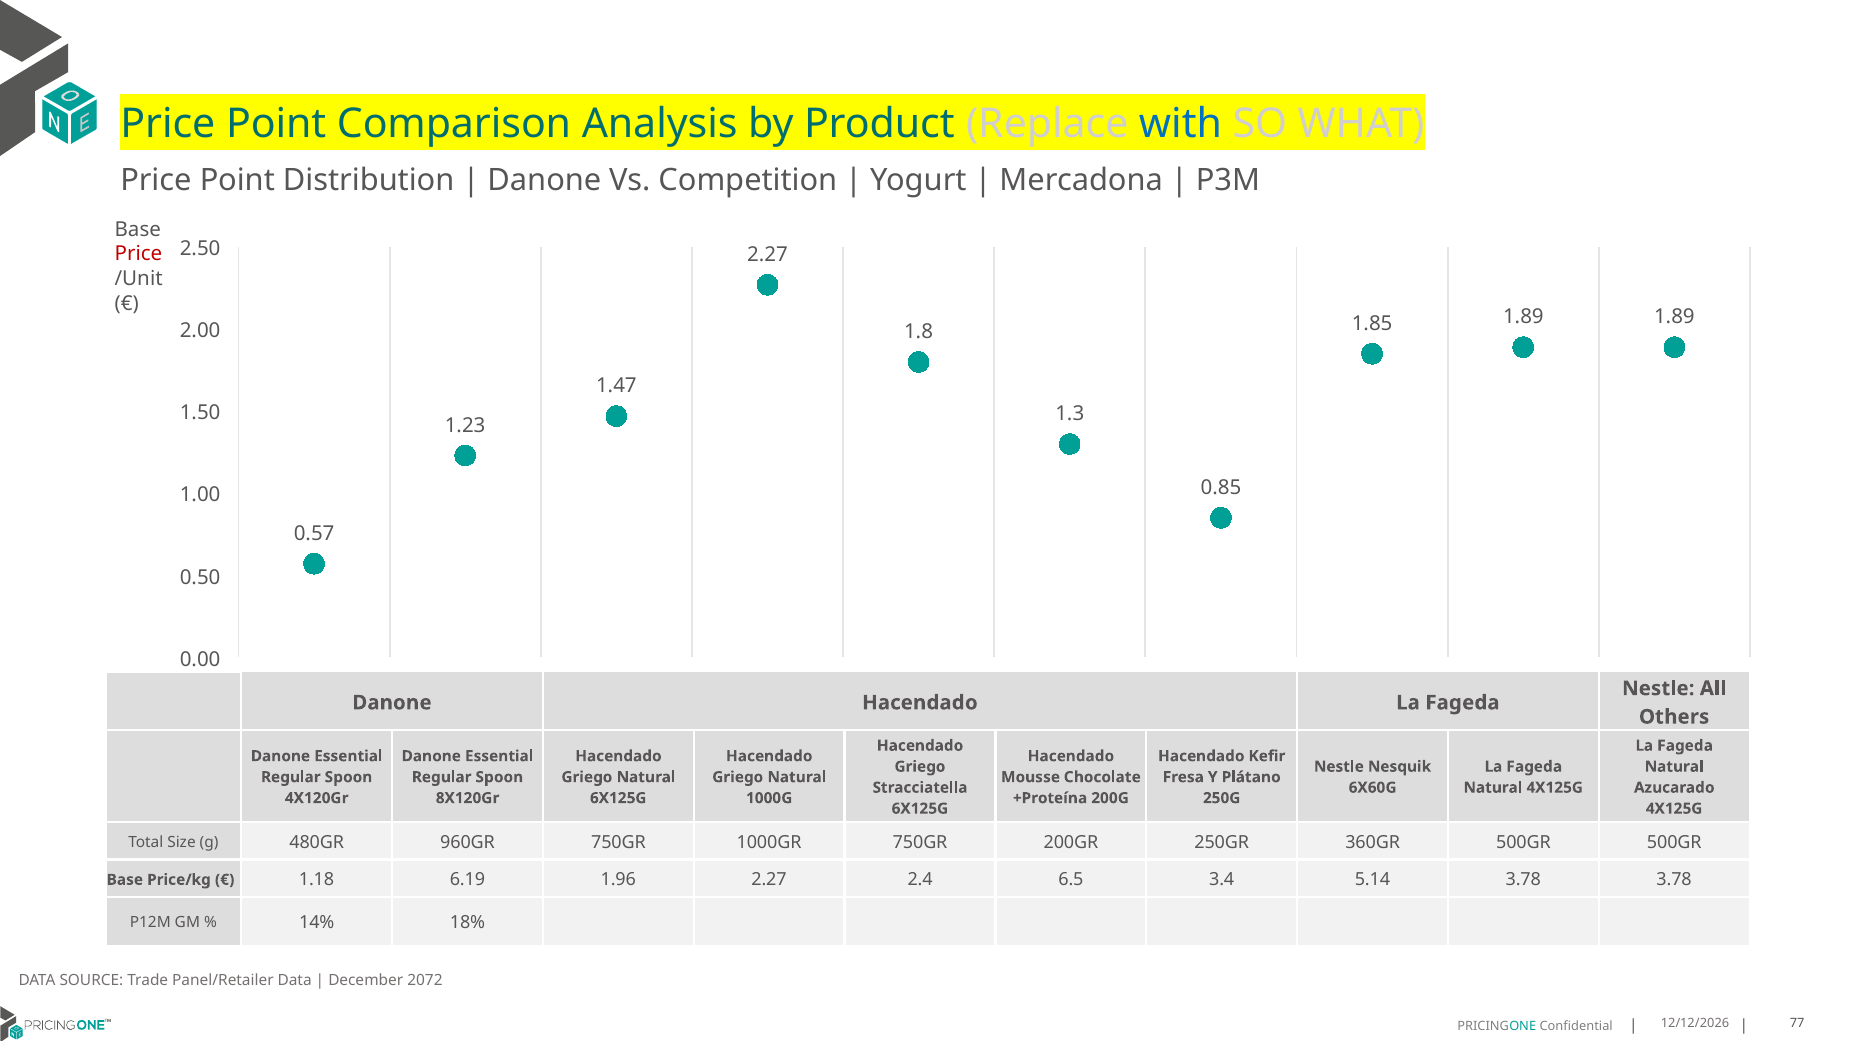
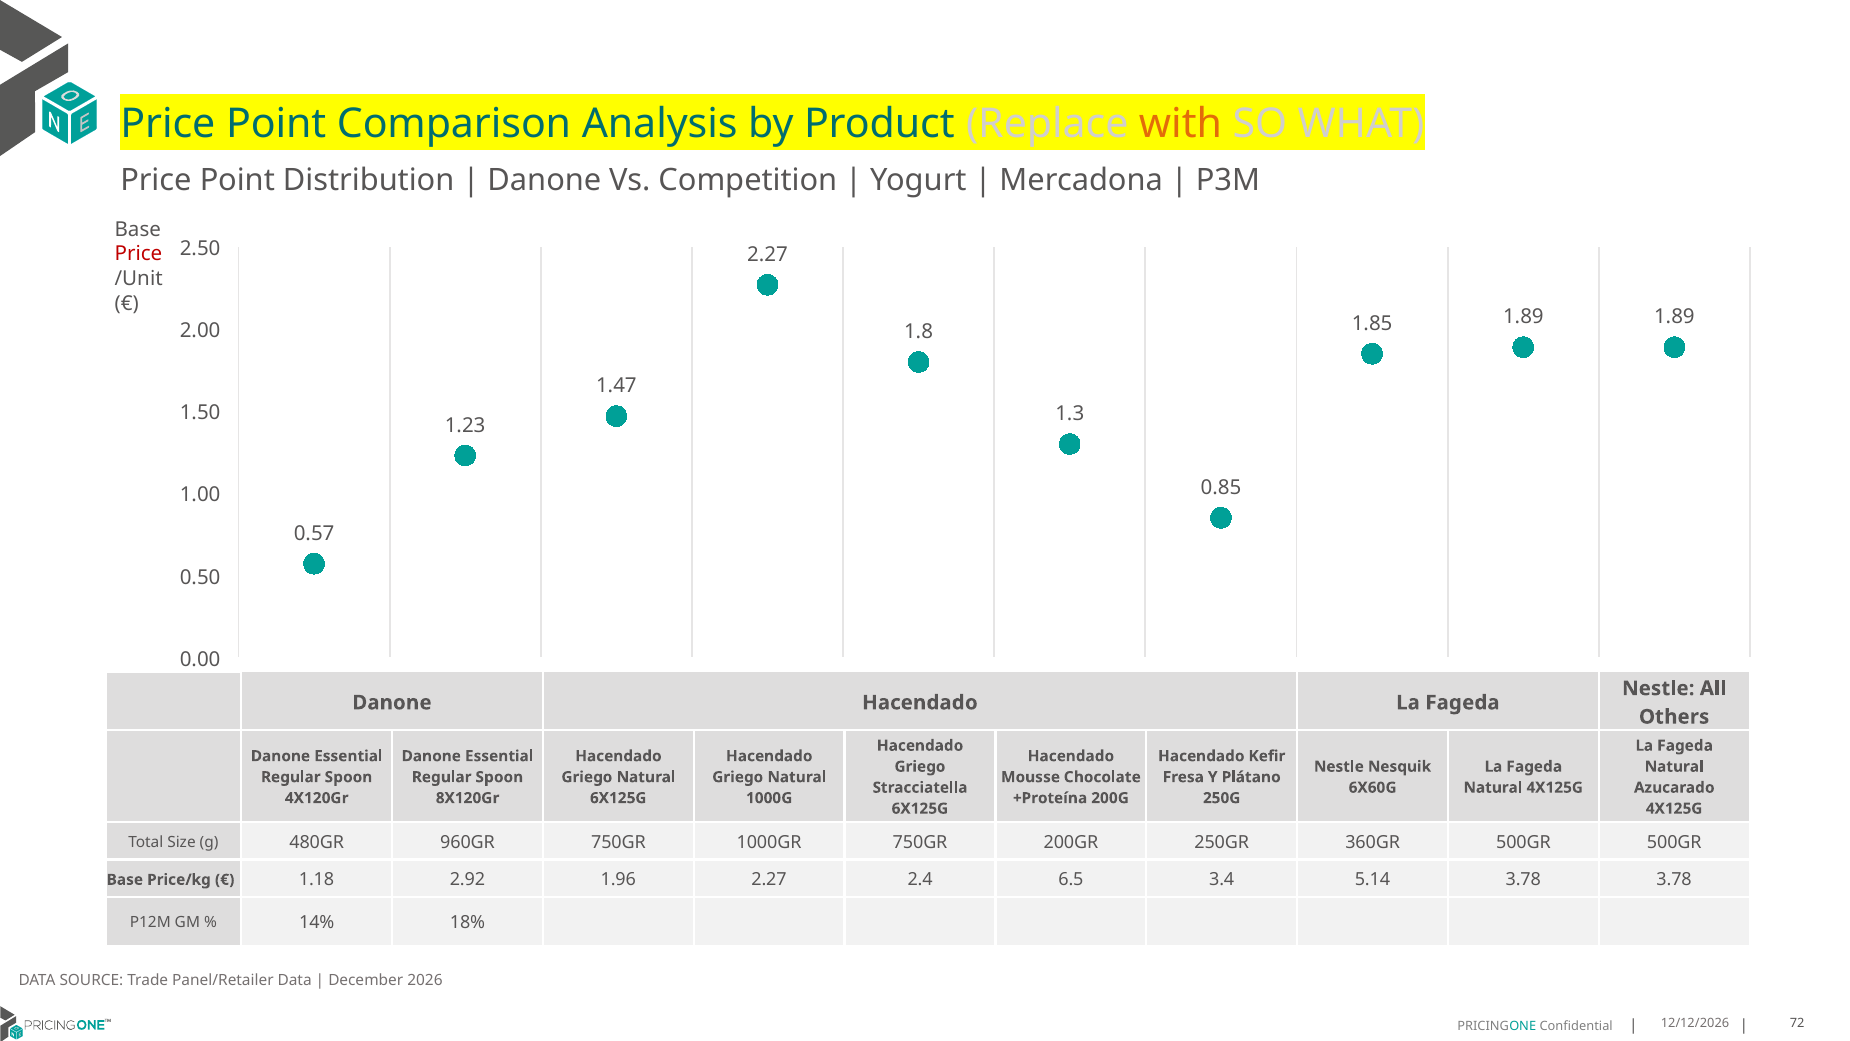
with colour: blue -> orange (1180, 124)
6.19: 6.19 -> 2.92 (467, 880)
2072: 2072 -> 2026 (425, 980)
77: 77 -> 72 (1797, 1023)
